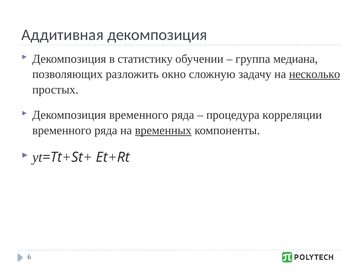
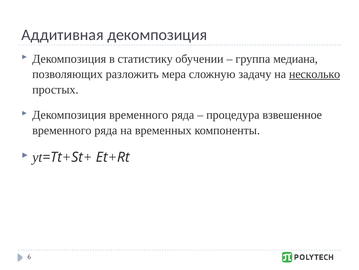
окно: окно -> мера (174, 74)
корреляции: корреляции -> взвешенное (292, 115)
временных underline: present -> none (163, 130)
